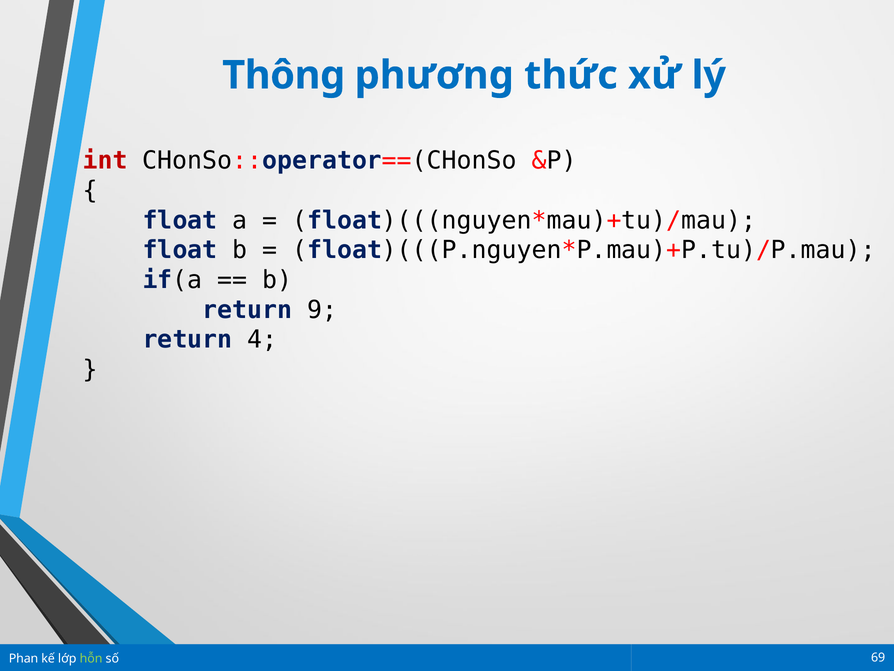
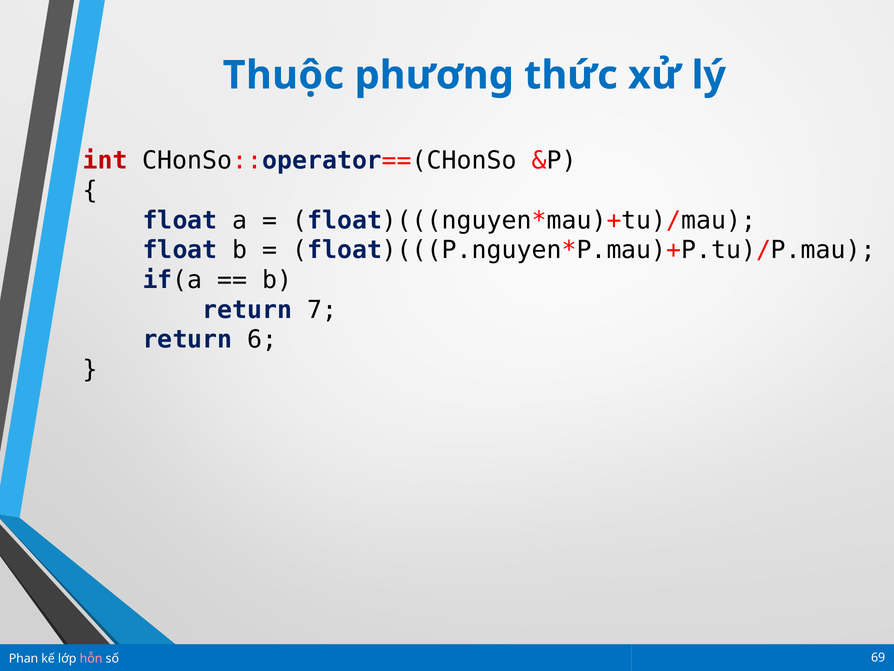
Thông: Thông -> Thuộc (283, 75)
9: 9 -> 7 (322, 310)
4: 4 -> 6 (262, 340)
hỗn colour: light green -> pink (91, 658)
